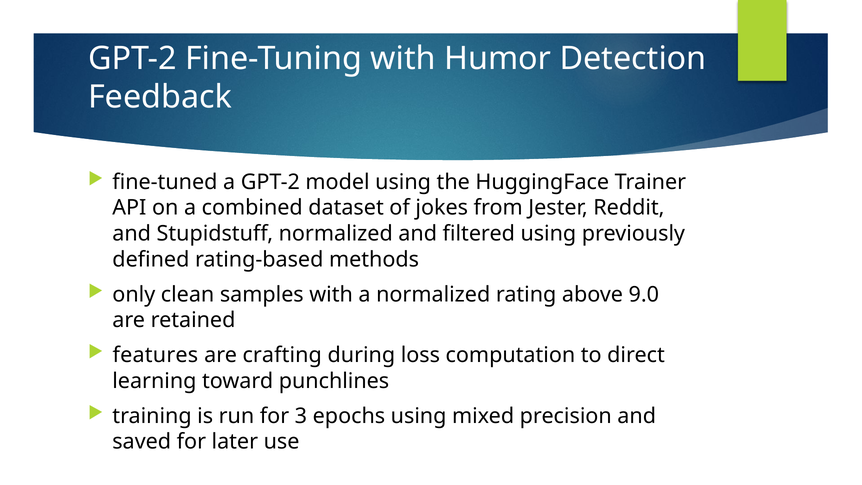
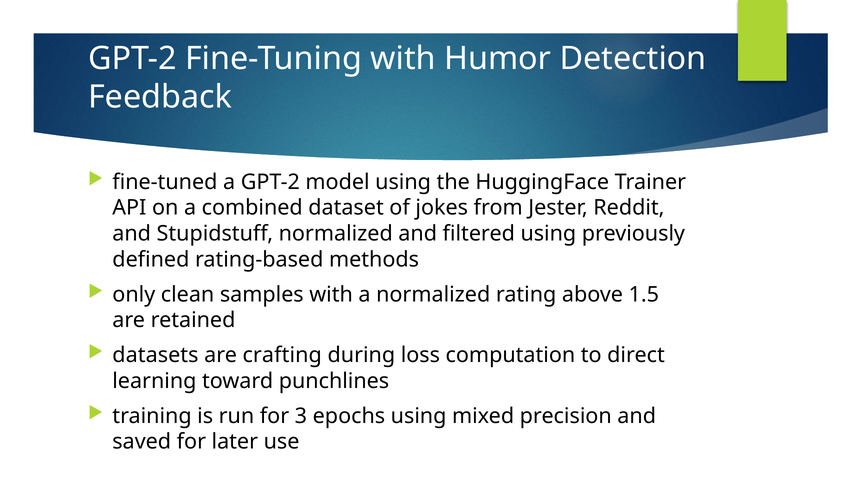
9.0: 9.0 -> 1.5 (644, 294)
features: features -> datasets (155, 355)
